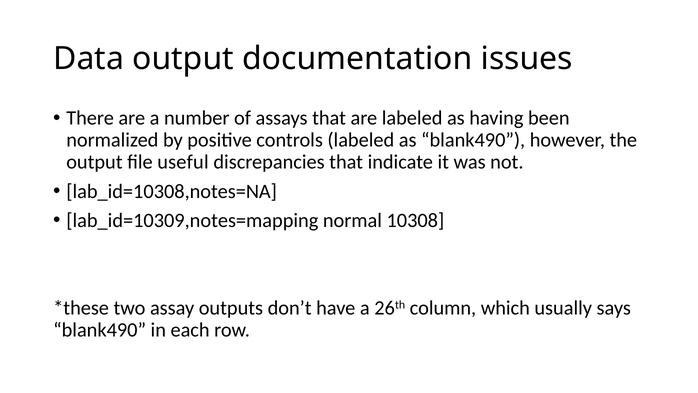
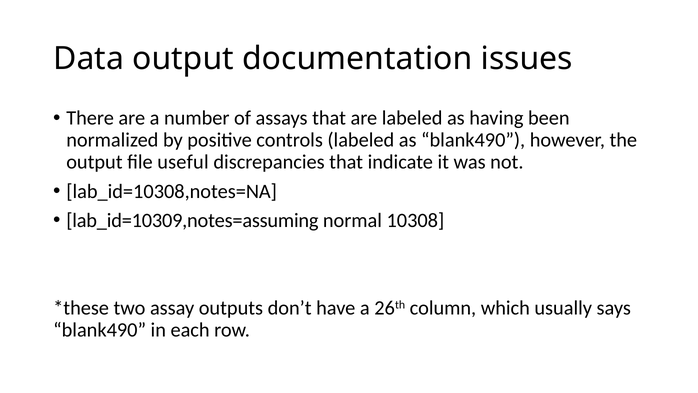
lab_id=10309,notes=mapping: lab_id=10309,notes=mapping -> lab_id=10309,notes=assuming (192, 220)
